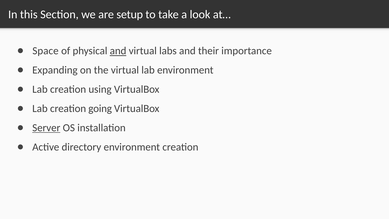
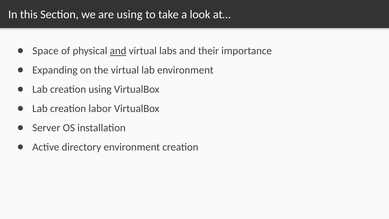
are setup: setup -> using (130, 14)
going: going -> labor (100, 109)
Server underline: present -> none (46, 128)
